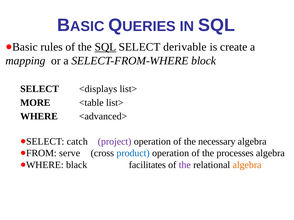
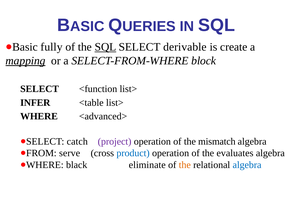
rules: rules -> fully (52, 47)
mapping underline: none -> present (26, 61)
<displays: <displays -> <function (98, 89)
MORE: MORE -> INFER (35, 103)
necessary: necessary -> mismatch (217, 142)
processes: processes -> evaluates (235, 153)
facilitates: facilitates -> eliminate (147, 165)
the colour: purple -> orange (185, 165)
algebra colour: orange -> blue (247, 165)
